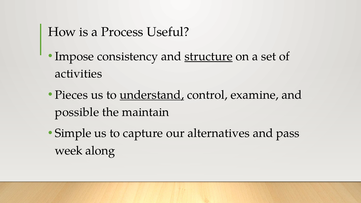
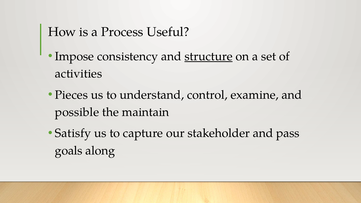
understand underline: present -> none (152, 95)
Simple: Simple -> Satisfy (73, 133)
alternatives: alternatives -> stakeholder (219, 133)
week: week -> goals (69, 151)
